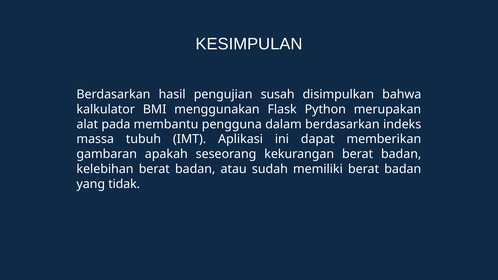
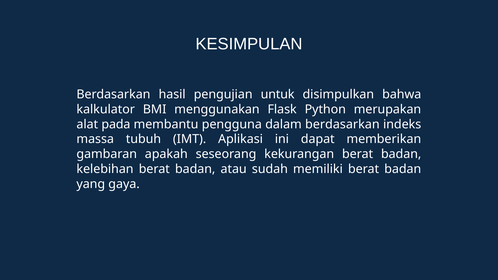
susah: susah -> untuk (278, 94)
tidak: tidak -> gaya (124, 184)
